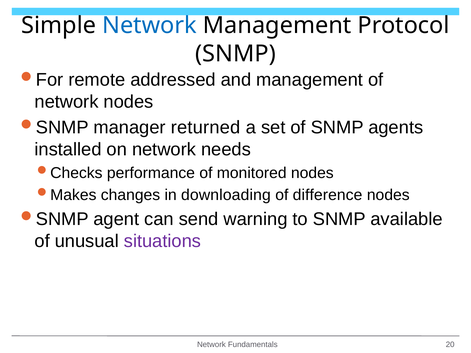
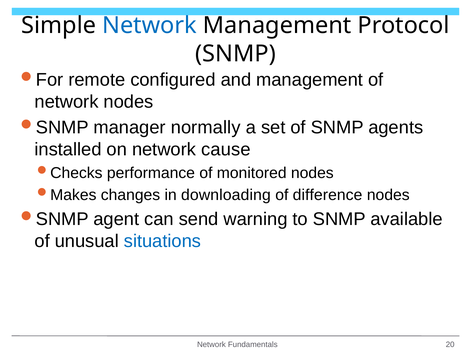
addressed: addressed -> configured (173, 80)
returned: returned -> normally (206, 128)
needs: needs -> cause (226, 150)
situations colour: purple -> blue (162, 241)
